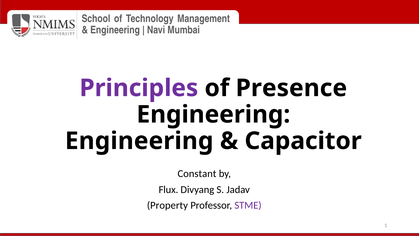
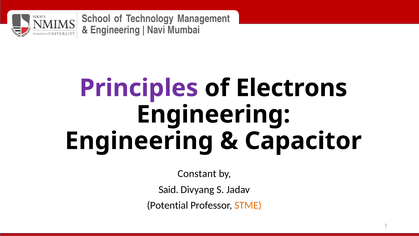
Presence: Presence -> Electrons (292, 88)
Flux: Flux -> Said (168, 189)
Property: Property -> Potential (168, 205)
STME colour: purple -> orange (248, 205)
